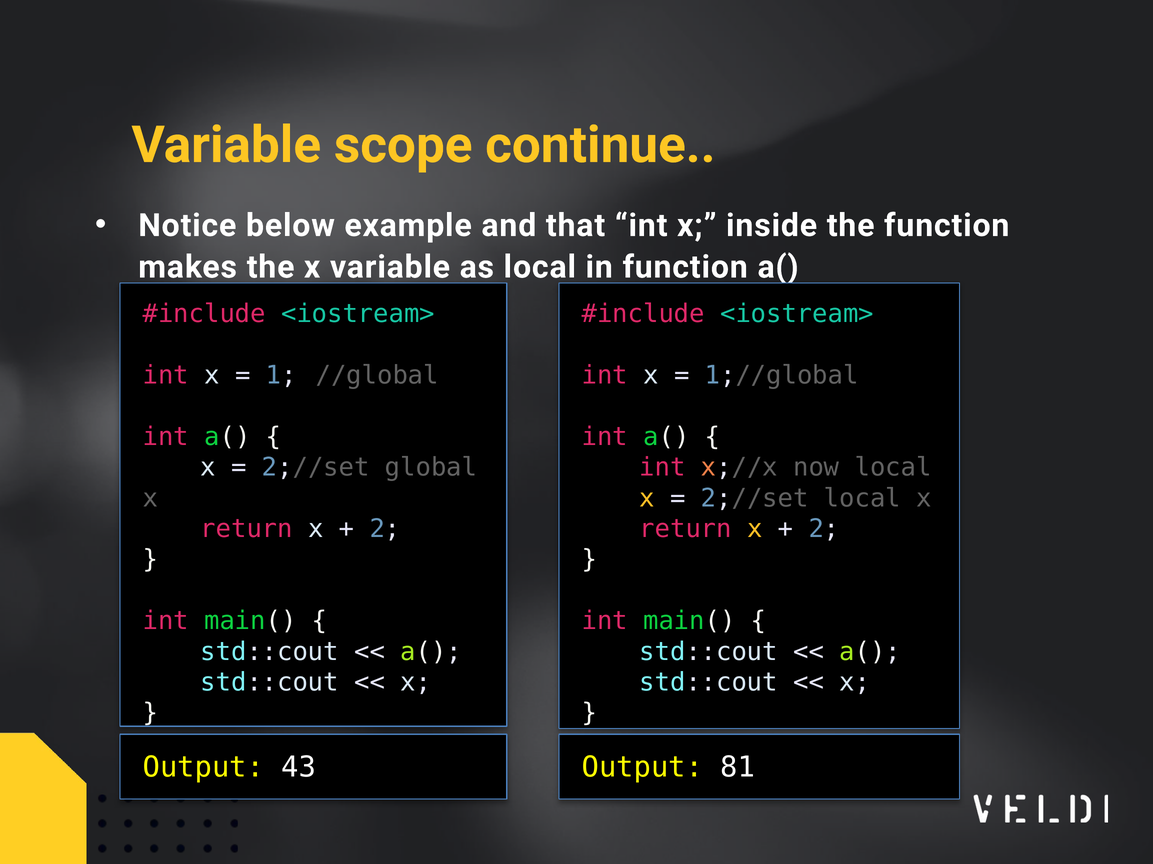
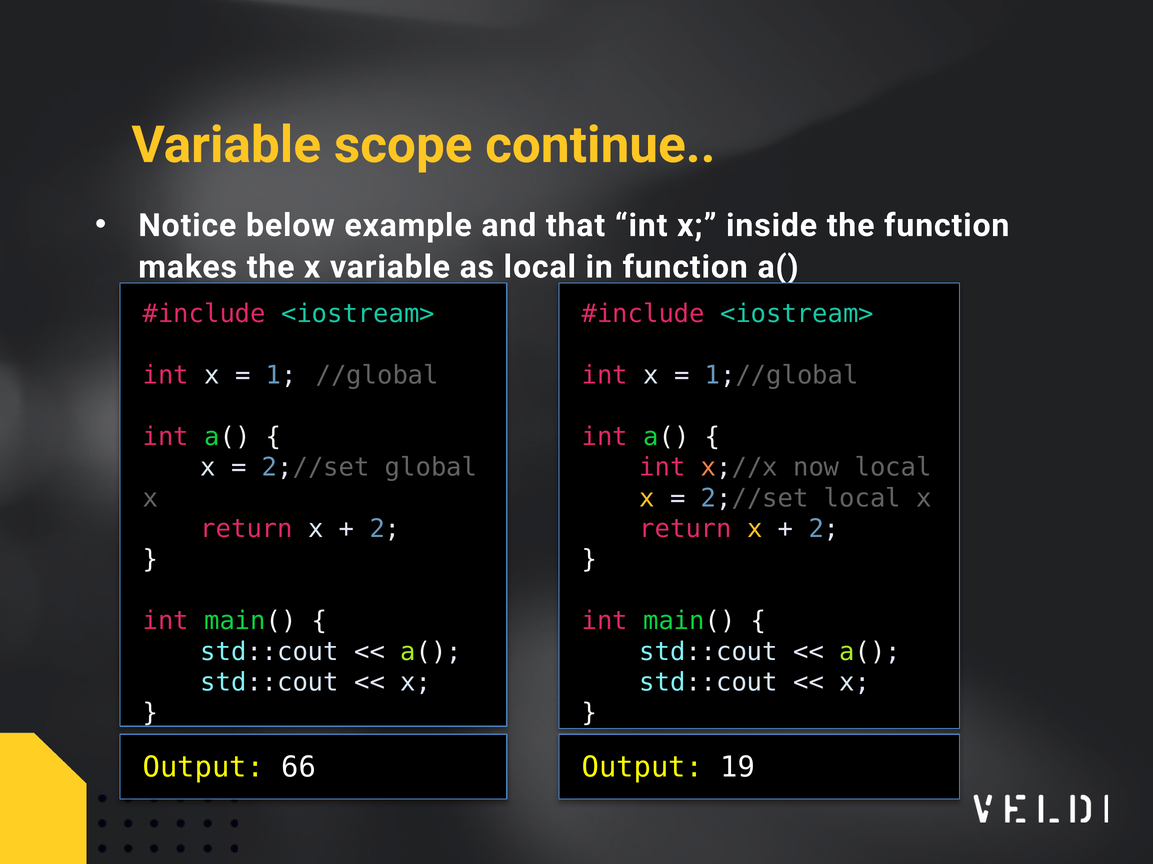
43: 43 -> 66 (299, 768)
81: 81 -> 19 (738, 768)
